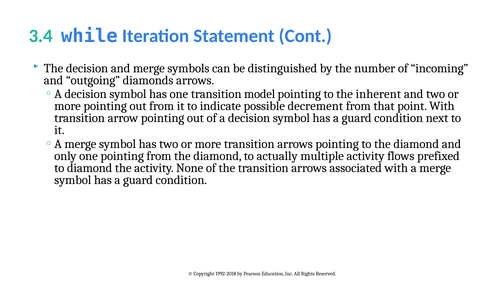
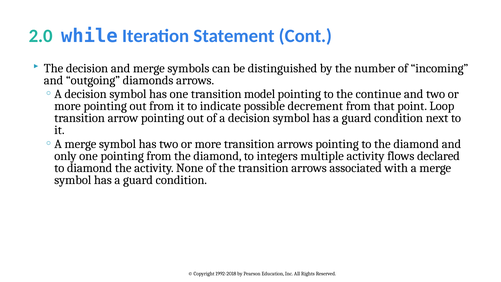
3.4: 3.4 -> 2.0 (41, 36)
inherent: inherent -> continue (378, 94)
point With: With -> Loop (442, 106)
actually: actually -> integers (277, 156)
prefixed: prefixed -> declared (438, 156)
